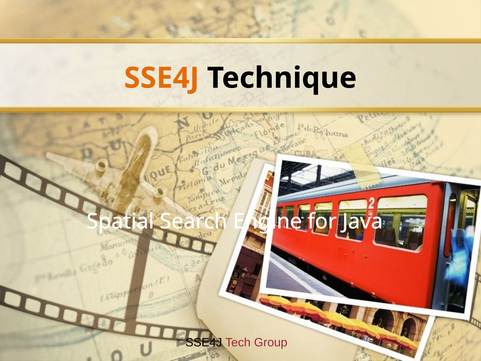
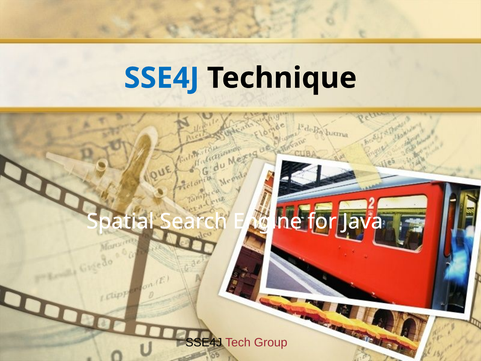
SSE4J colour: orange -> blue (162, 78)
